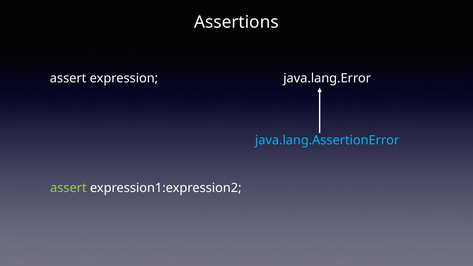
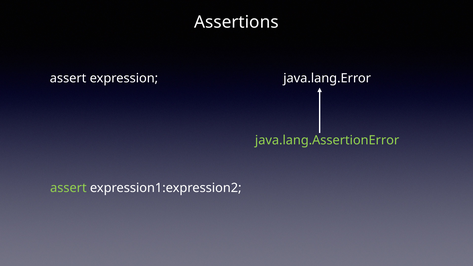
java.lang.AssertionError colour: light blue -> light green (327, 140)
